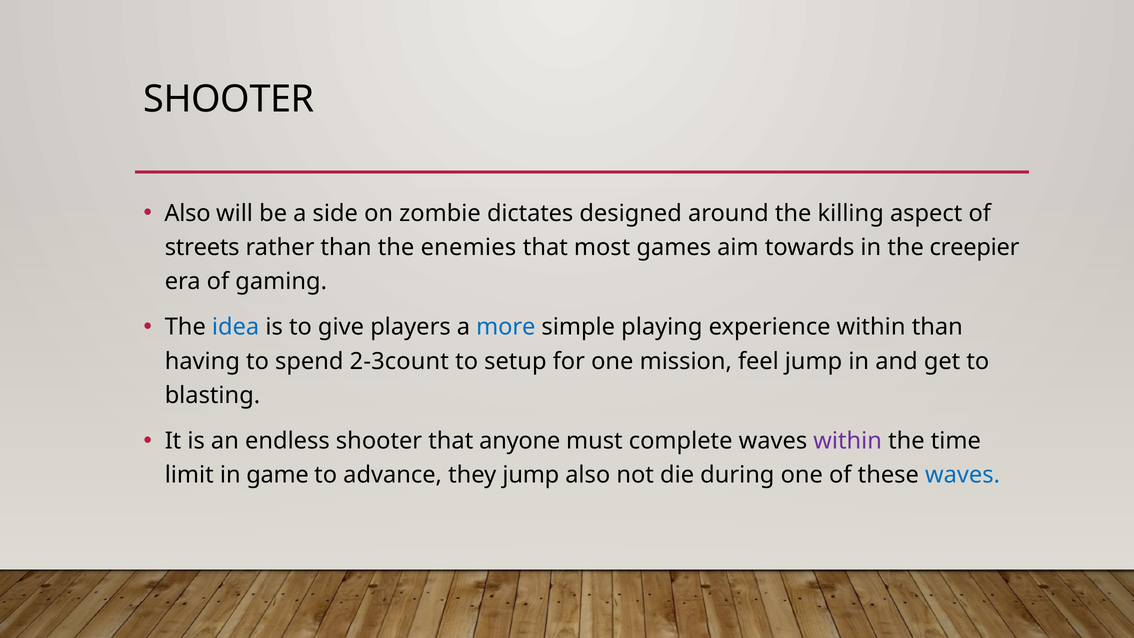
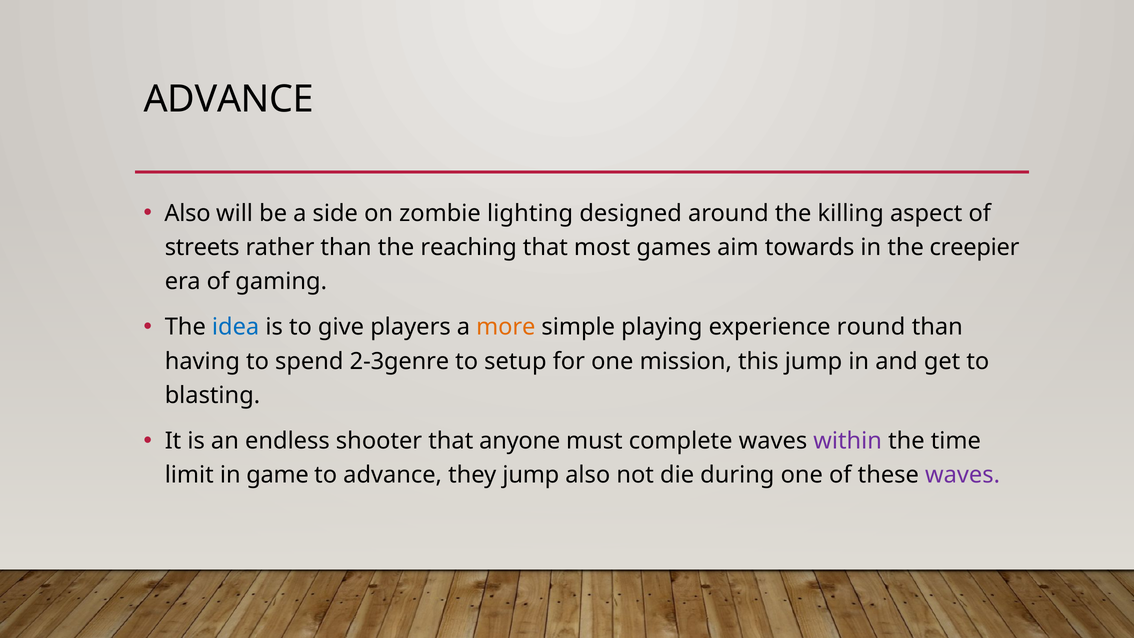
SHOOTER: SHOOTER -> ADVANCE (229, 99)
dictates: dictates -> lighting (530, 213)
enemies: enemies -> reaching (469, 247)
more colour: blue -> orange (506, 327)
experience within: within -> round (871, 327)
2-3count: 2-3count -> 2-3genre (399, 361)
feel: feel -> this (758, 361)
waves colour: blue -> purple (963, 475)
